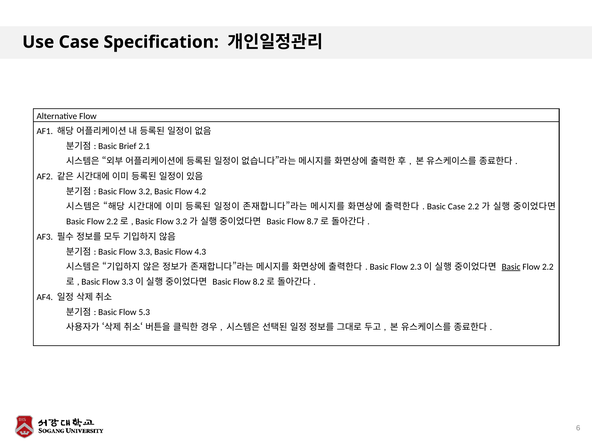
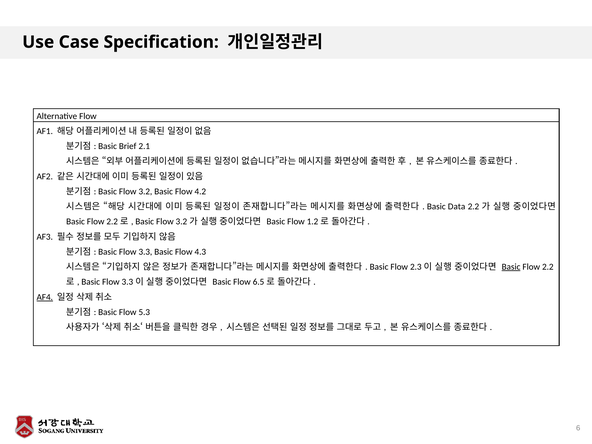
Basic Case: Case -> Data (457, 207)
8.7: 8.7 -> 1.2 (312, 222)
8.2: 8.2 -> 6.5 (258, 282)
AF4 underline: none -> present (45, 297)
